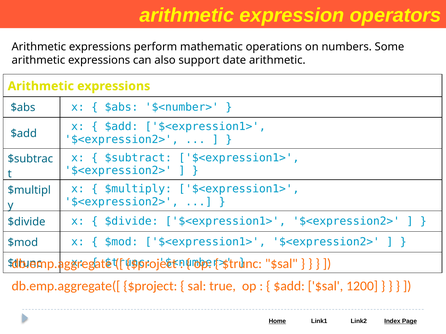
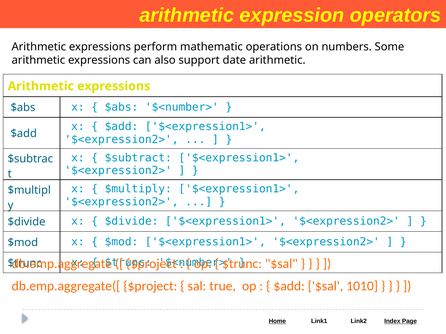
1200: 1200 -> 1010 (362, 286)
